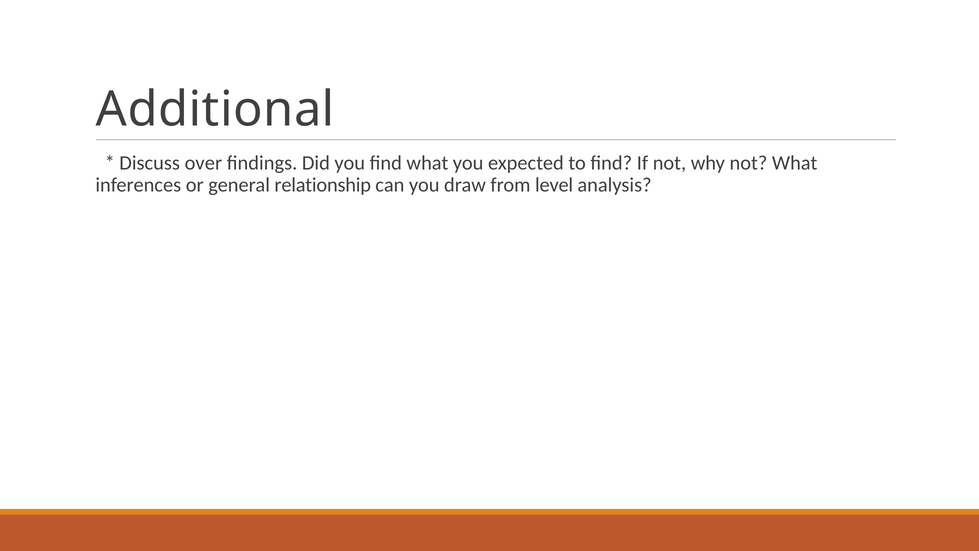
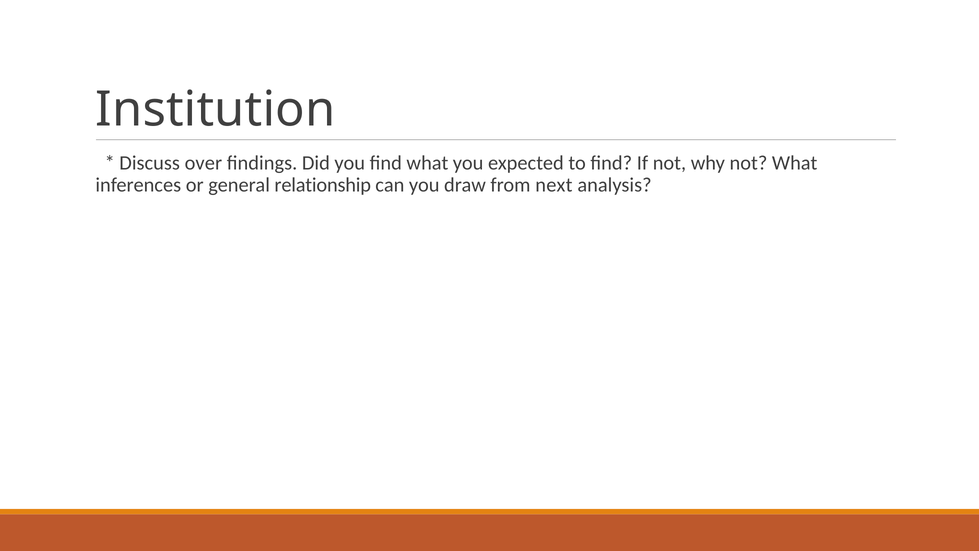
Additional: Additional -> Institution (215, 110)
level: level -> next (554, 185)
